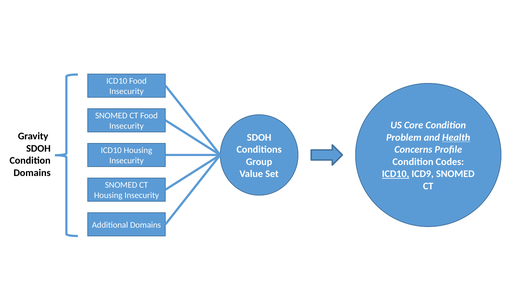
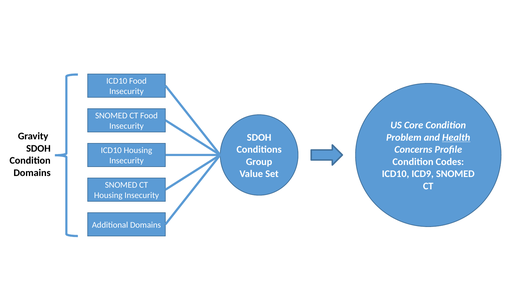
ICD10 underline: present -> none (396, 174)
